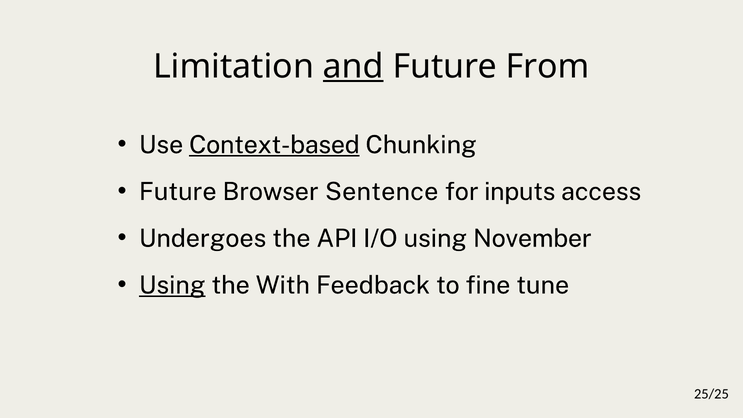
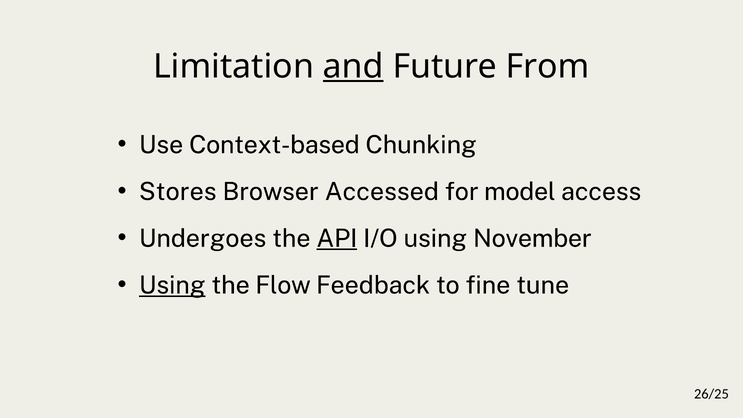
Context-based underline: present -> none (274, 145)
Future: Future -> Stores (178, 192)
Sentence: Sentence -> Accessed (382, 192)
inputs: inputs -> model (520, 192)
API underline: none -> present (337, 238)
With: With -> Flow (283, 285)
25/25: 25/25 -> 26/25 (711, 394)
